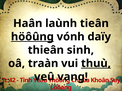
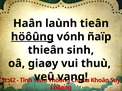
daïy: daïy -> ñaïp (99, 37)
traàn: traàn -> giaøy (43, 64)
thuù underline: present -> none (96, 64)
